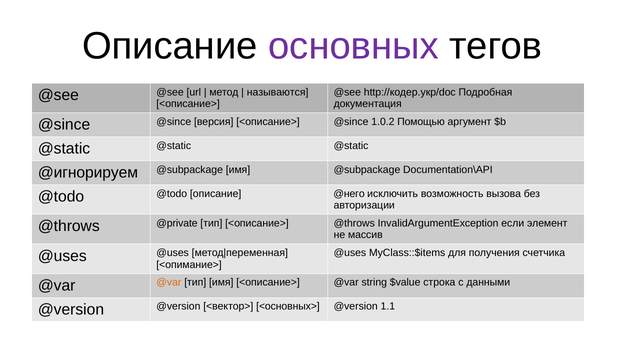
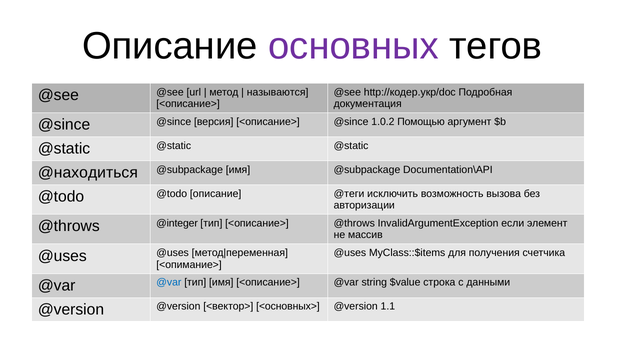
@игнорируем: @игнорируем -> @находиться (88, 172)
@него: @него -> @теги (349, 193)
@private: @private -> @integer (177, 223)
@var colour: orange -> blue (169, 282)
